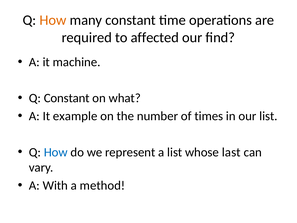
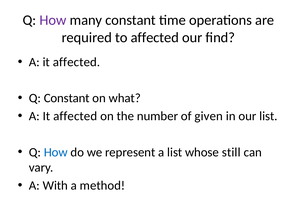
How colour: orange -> purple (53, 20)
machine: machine -> affected (77, 62)
example: example -> affected (75, 116)
times: times -> given (209, 116)
last: last -> still (231, 152)
